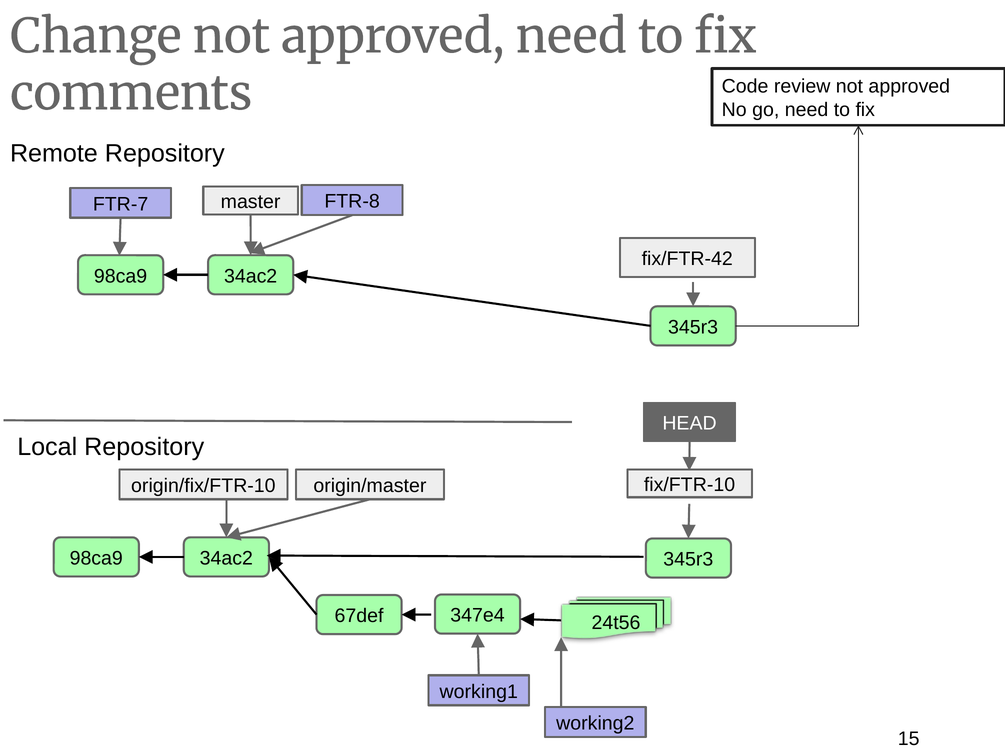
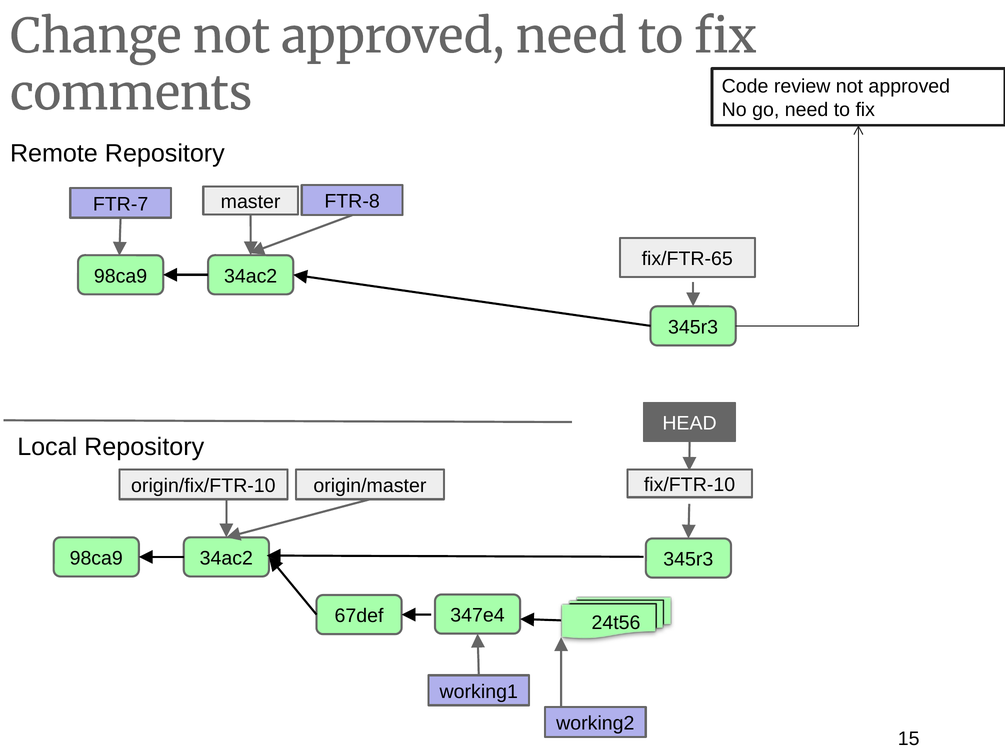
fix/FTR-42: fix/FTR-42 -> fix/FTR-65 (687, 259)
